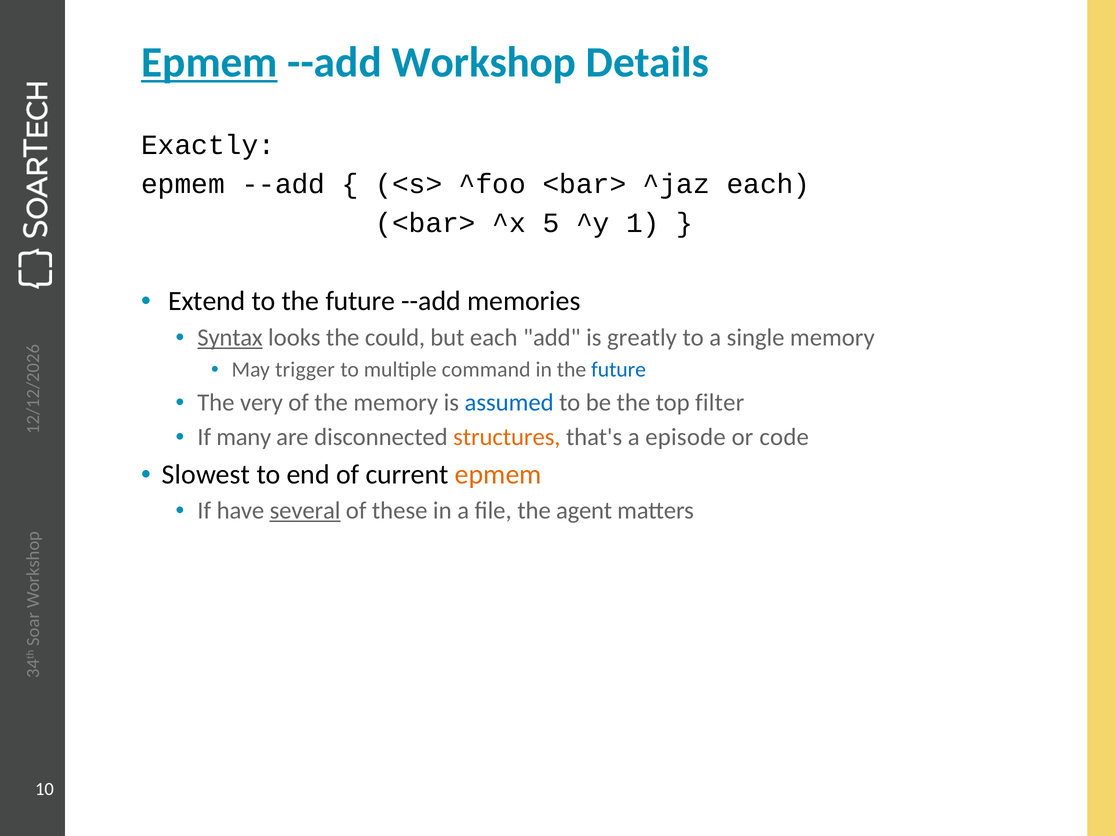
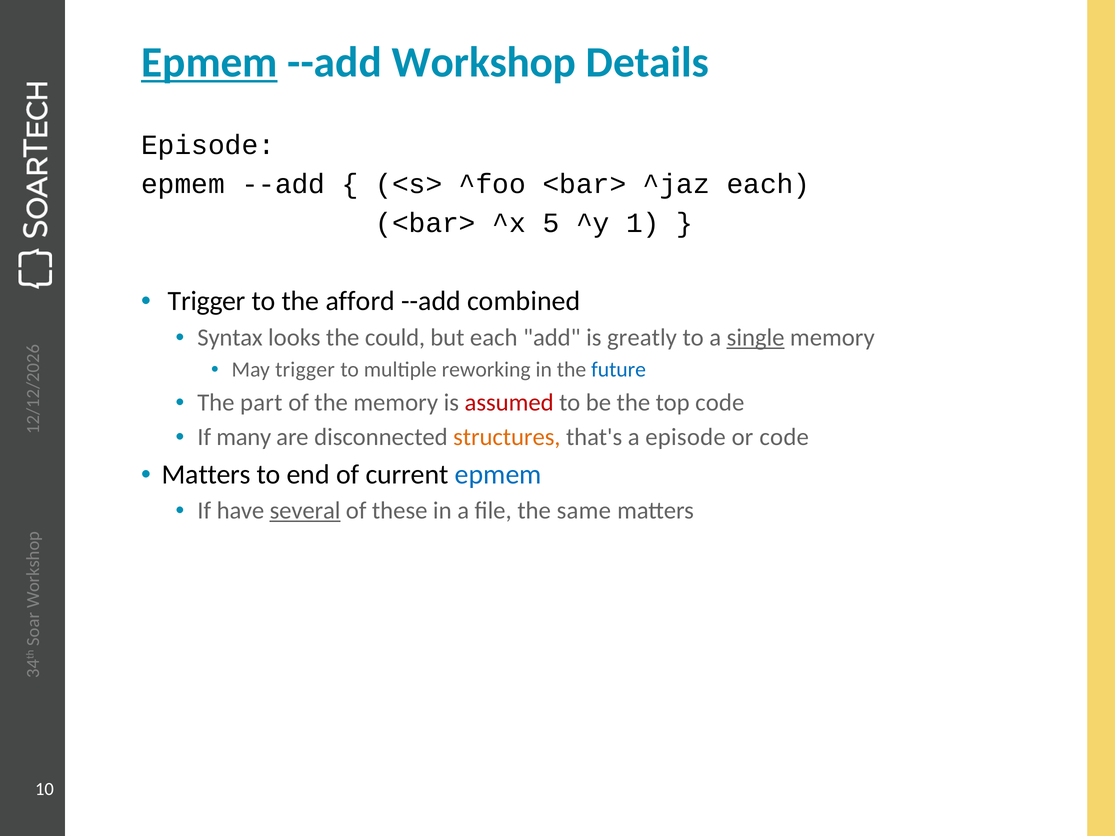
Exactly: Exactly -> Episode (208, 145)
Extend: Extend -> Trigger (207, 301)
to the future: future -> afford (360, 301)
memories: memories -> combined (524, 301)
Syntax underline: present -> none (230, 337)
single underline: none -> present (756, 337)
command: command -> reworking (486, 369)
very: very -> part (261, 403)
assumed colour: blue -> red (509, 403)
top filter: filter -> code (720, 403)
Slowest: Slowest -> Matters (206, 475)
epmem colour: orange -> blue (498, 475)
agent: agent -> same (584, 511)
